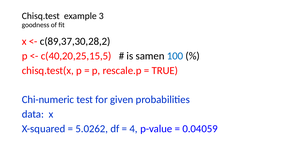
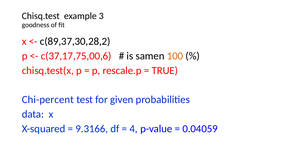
c(40,20,25,15,5: c(40,20,25,15,5 -> c(37,17,75,00,6 (76, 56)
100 colour: blue -> orange (175, 56)
Chi-numeric: Chi-numeric -> Chi-percent (48, 100)
5.0262: 5.0262 -> 9.3166 (92, 129)
